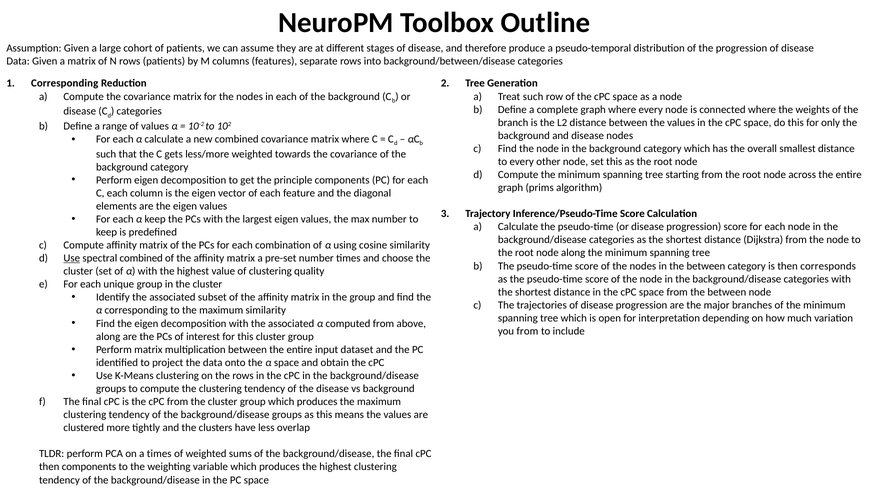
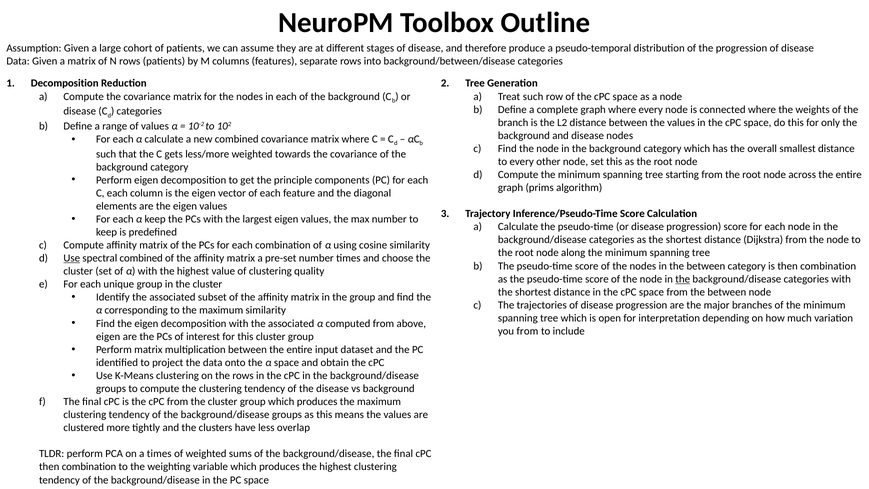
Corresponding: Corresponding -> Decomposition (65, 83)
is then corresponds: corresponds -> combination (828, 266)
the underline: none -> present (683, 279)
along: along -> eigen (108, 336)
components: components -> combination (89, 467)
